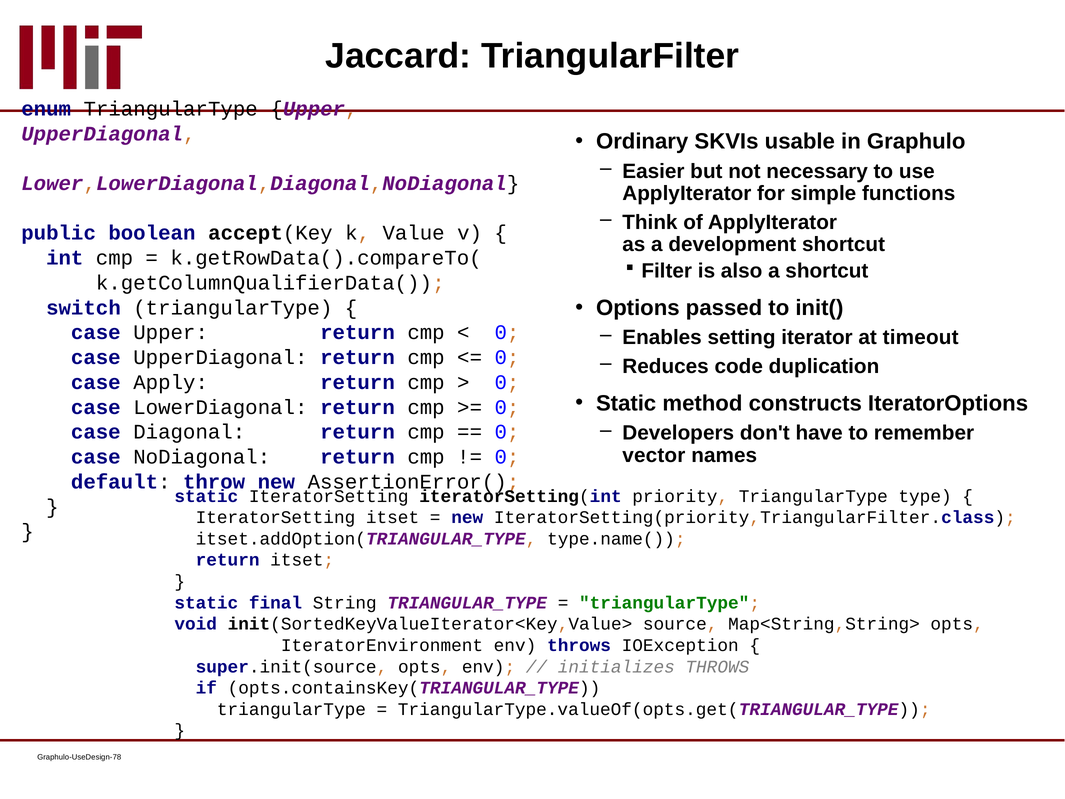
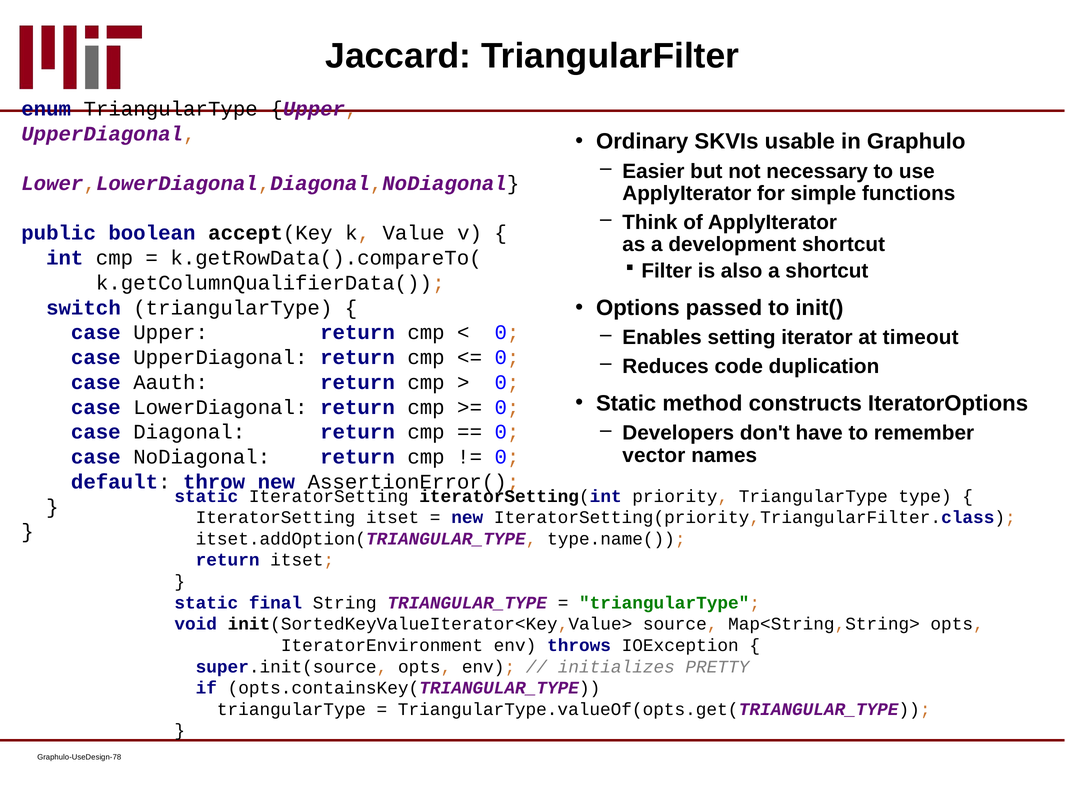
Apply: Apply -> Aauth (171, 382)
initializes THROWS: THROWS -> PRETTY (717, 666)
